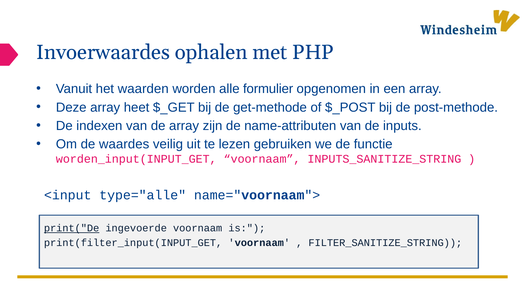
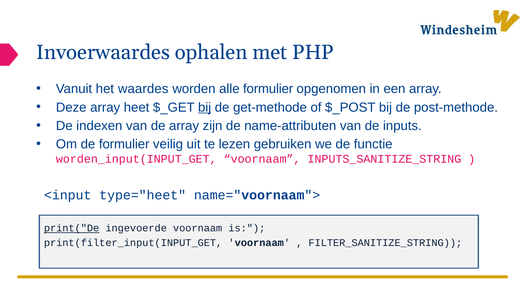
waarden: waarden -> waardes (143, 89)
bij underline: none -> present (205, 107)
de waardes: waardes -> formulier (124, 144)
type="alle: type="alle -> type="heet (143, 195)
